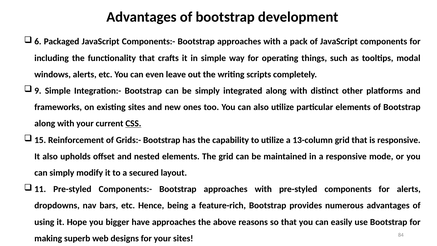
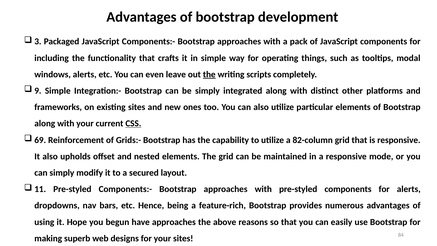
6: 6 -> 3 (38, 42)
the underline: none -> present (209, 74)
15: 15 -> 69 (40, 140)
13-column: 13-column -> 82-column (313, 140)
bigger: bigger -> begun (117, 222)
